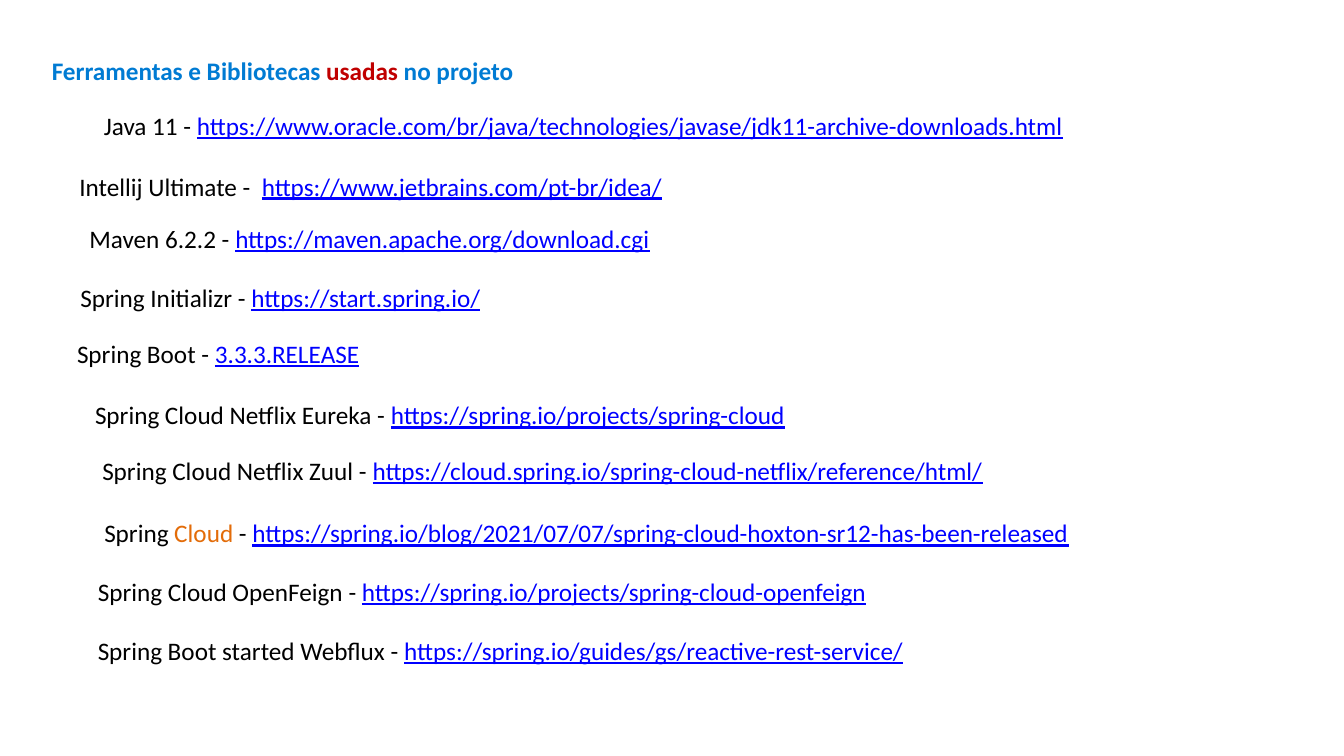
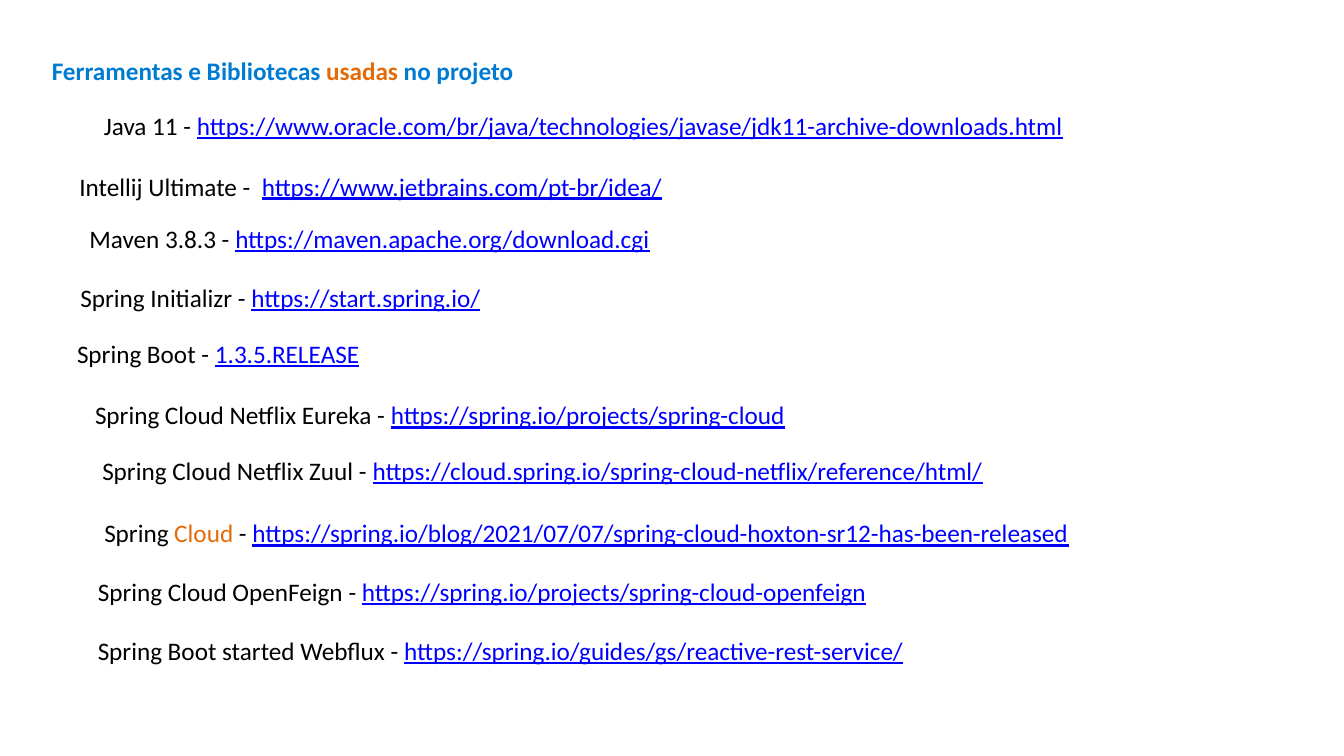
usadas colour: red -> orange (362, 72)
6.2.2: 6.2.2 -> 3.8.3 (191, 240)
3.3.3.RELEASE: 3.3.3.RELEASE -> 1.3.5.RELEASE (287, 355)
